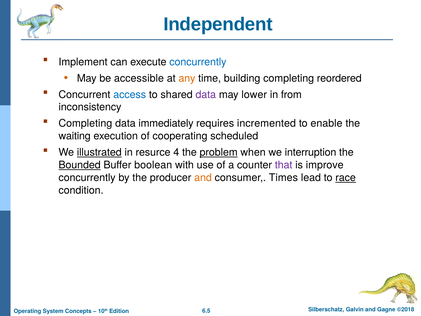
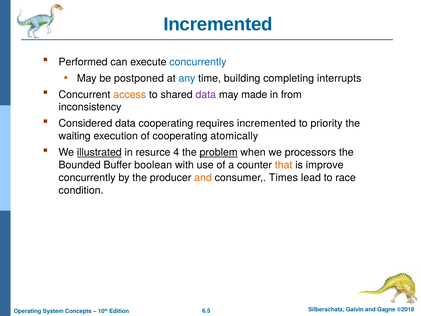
Independent: Independent -> Incremented (218, 24)
Implement: Implement -> Performed (83, 62)
accessible: accessible -> postponed (139, 78)
any colour: orange -> blue (187, 78)
reordered: reordered -> interrupts (339, 78)
access colour: blue -> orange (130, 94)
lower: lower -> made (254, 94)
Completing: Completing -> Considered (85, 123)
data immediately: immediately -> cooperating (166, 123)
enable: enable -> priority (327, 123)
scheduled: scheduled -> atomically (234, 136)
interruption: interruption -> processors (310, 152)
Bounded underline: present -> none (80, 165)
that colour: purple -> orange (284, 165)
race underline: present -> none (346, 178)
